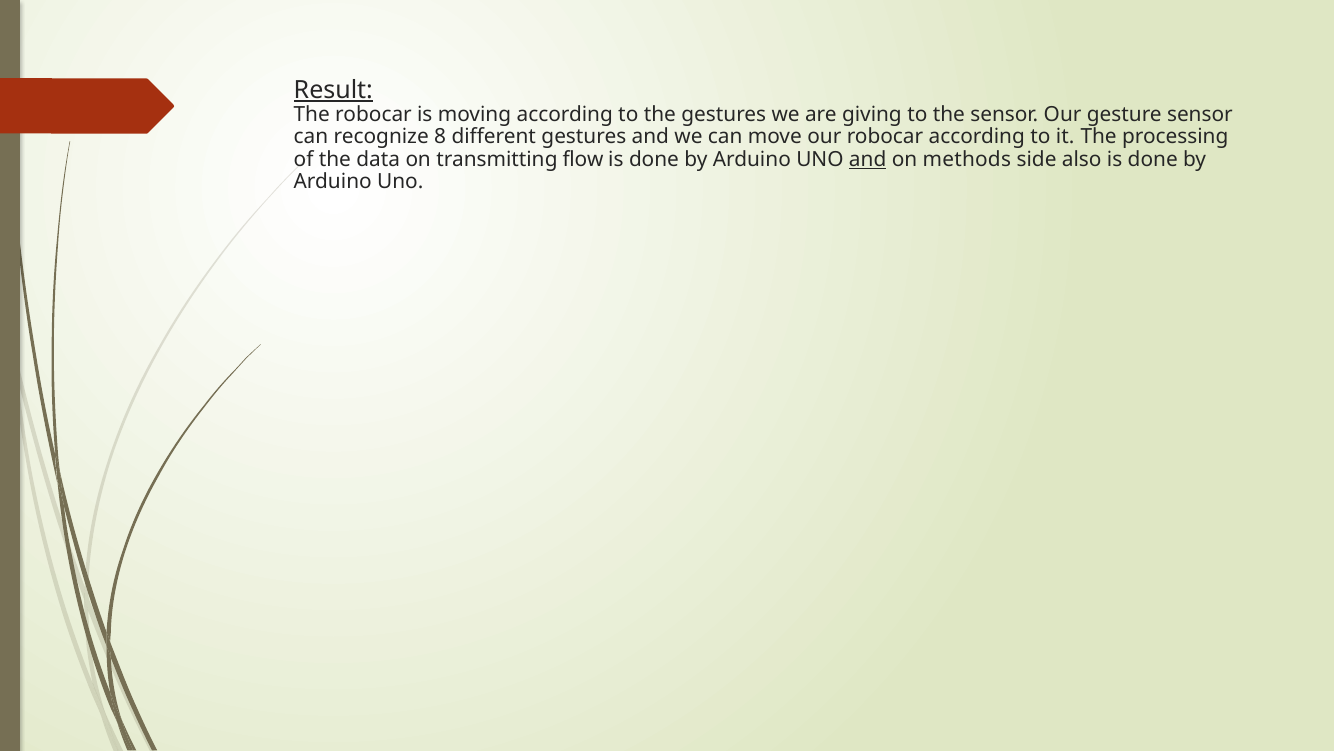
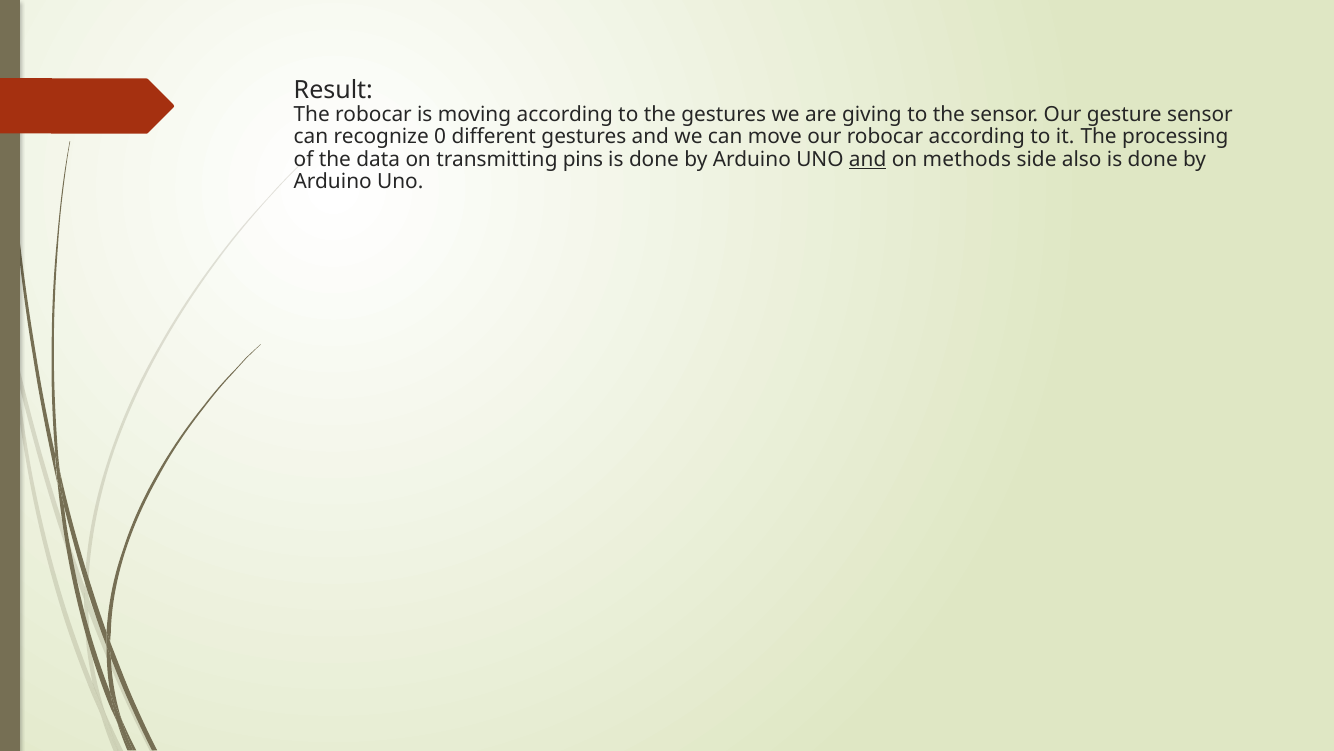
Result underline: present -> none (333, 90)
8: 8 -> 0 (440, 137)
flow: flow -> pins (583, 159)
